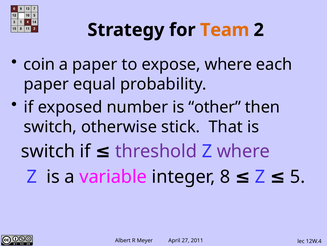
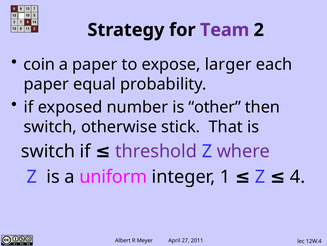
Team colour: orange -> purple (225, 30)
expose where: where -> larger (228, 64)
variable: variable -> uniform (113, 176)
8: 8 -> 1 (225, 176)
5: 5 -> 4 (298, 176)
